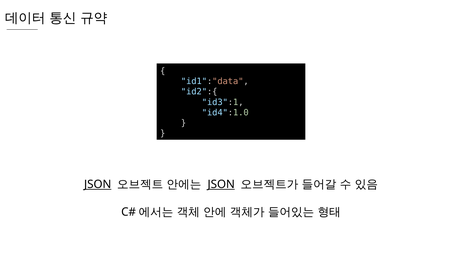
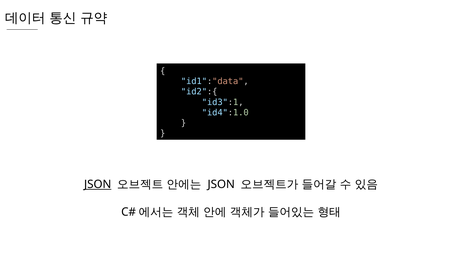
JSON underline: present -> none (221, 184)
